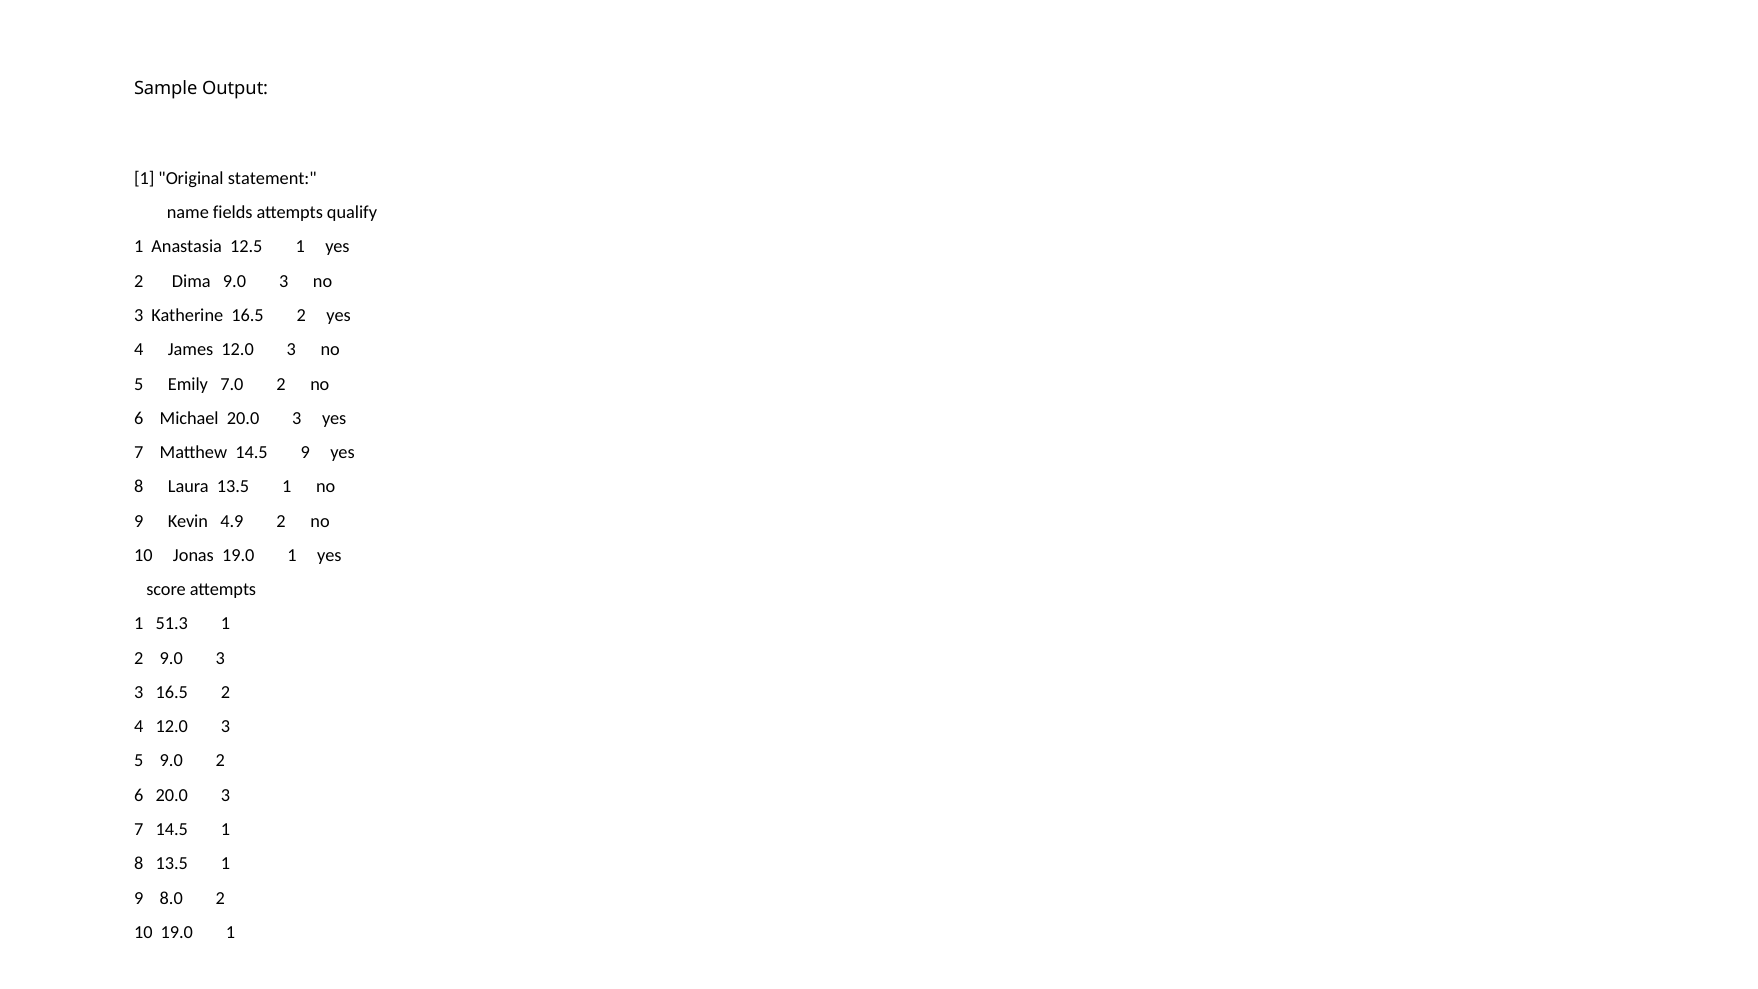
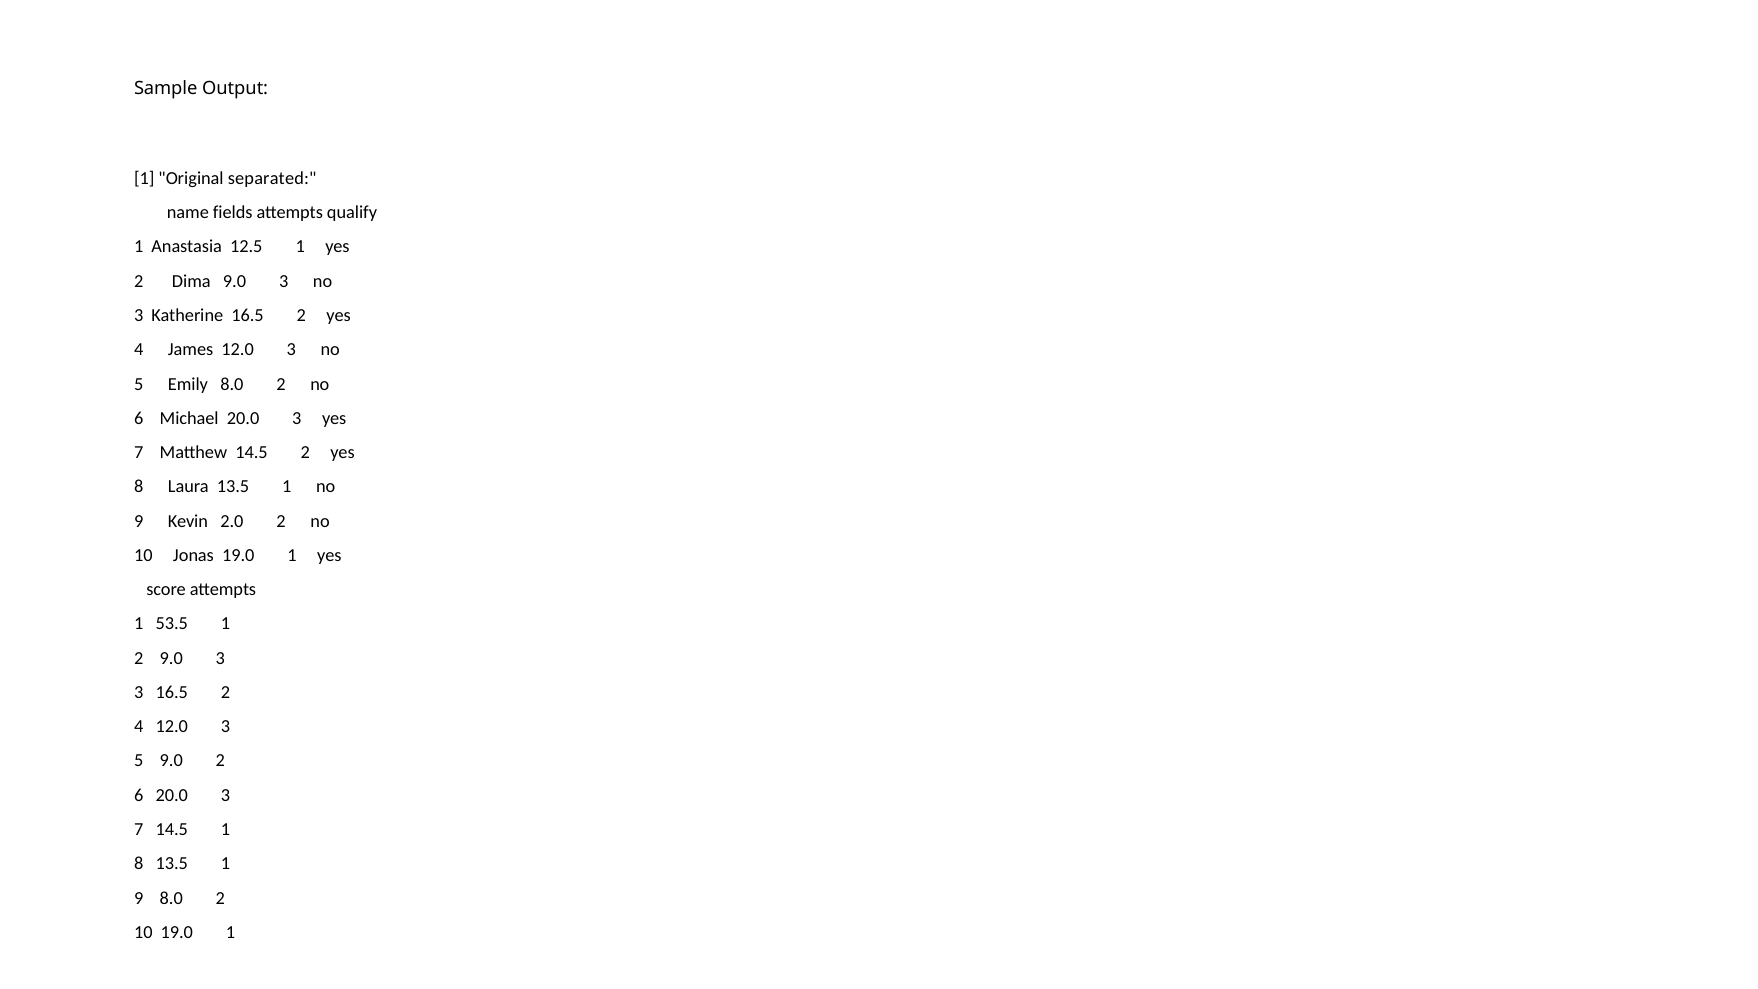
statement: statement -> separated (272, 178)
Emily 7.0: 7.0 -> 8.0 (232, 384)
14.5 9: 9 -> 2 (305, 452)
4.9: 4.9 -> 2.0 (232, 521)
51.3: 51.3 -> 53.5 (172, 624)
